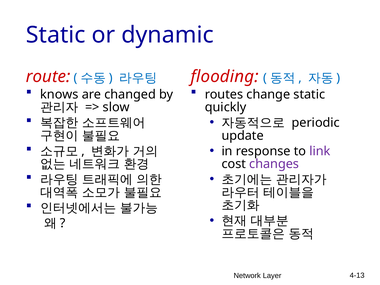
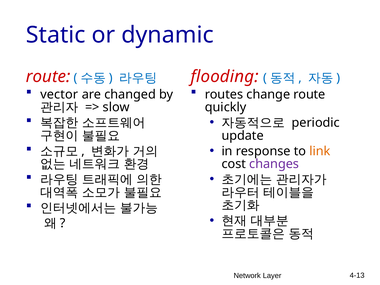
knows: knows -> vector (59, 94)
change static: static -> route (309, 94)
link colour: purple -> orange (320, 151)
